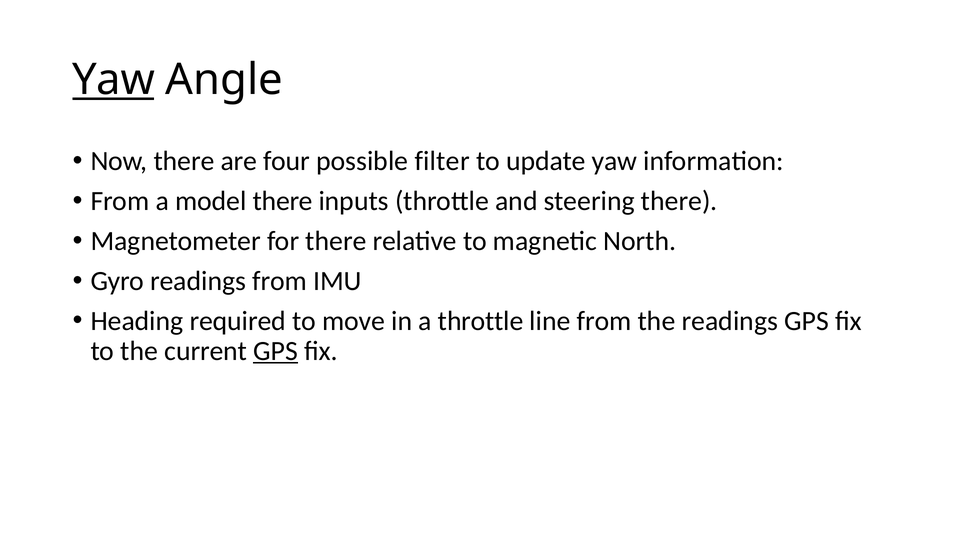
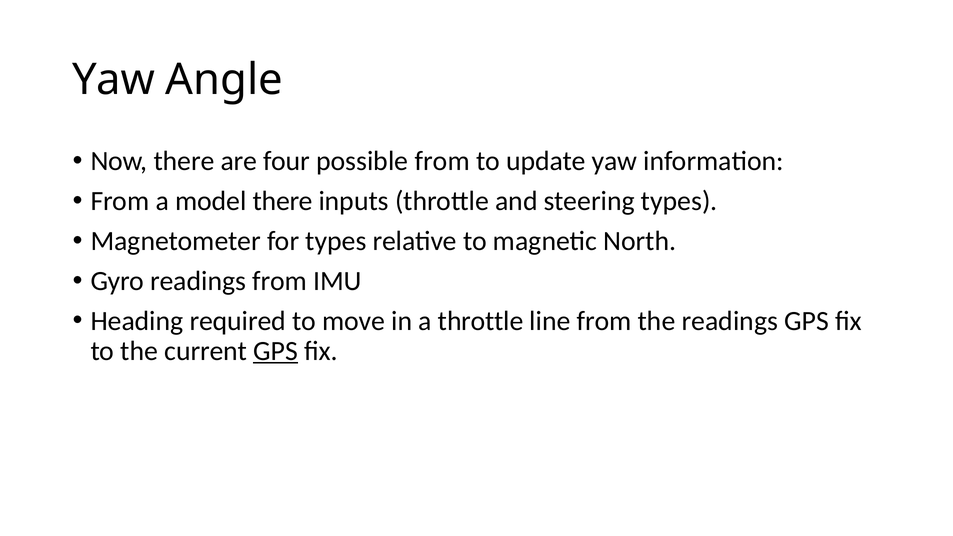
Yaw underline: present -> none (114, 80)
possible filter: filter -> from (442, 161)
steering there: there -> types (679, 201)
for there: there -> types (336, 241)
